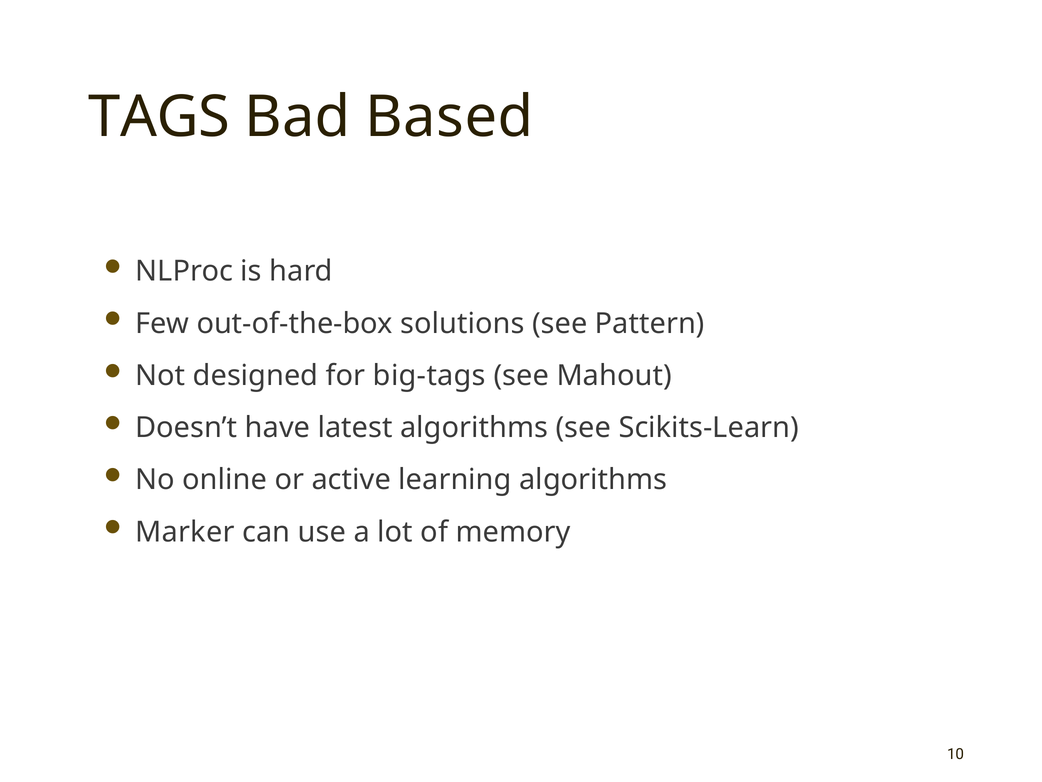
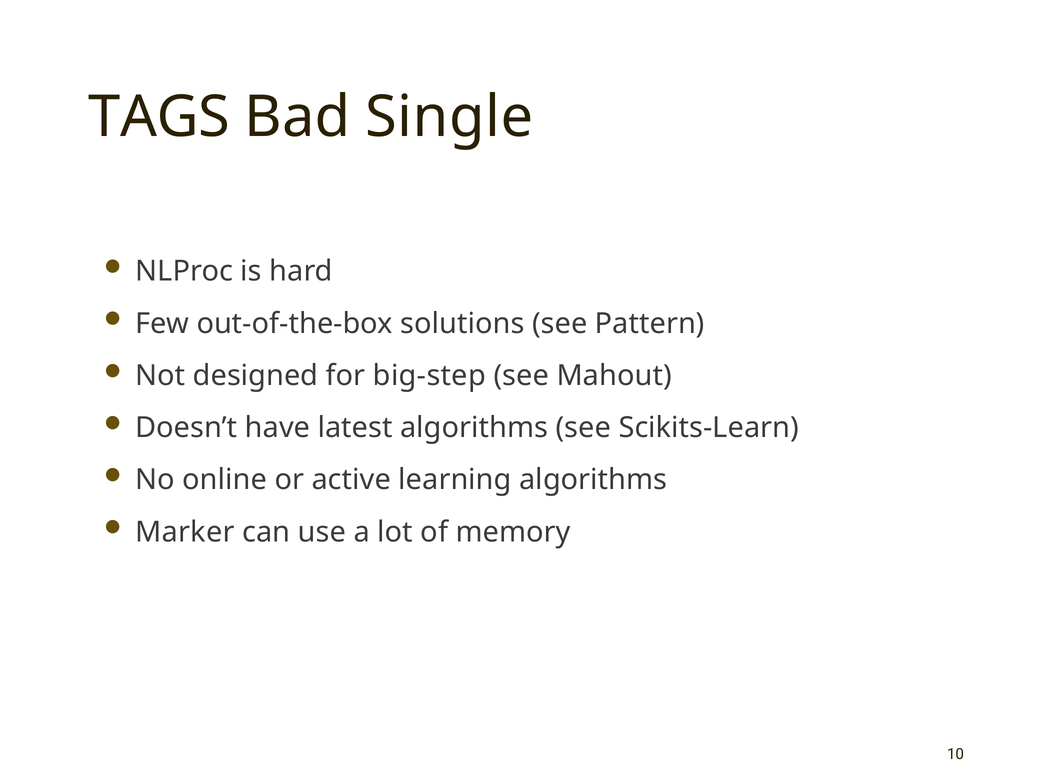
Based: Based -> Single (449, 117)
big-tags: big-tags -> big-step (429, 375)
